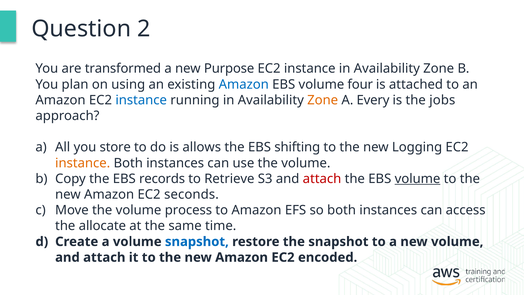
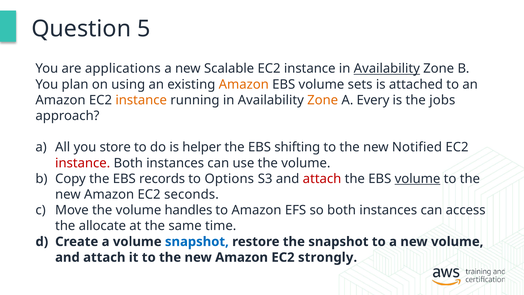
2: 2 -> 5 (144, 29)
transformed: transformed -> applications (123, 69)
Purpose: Purpose -> Scalable (229, 69)
Availability underline: none -> present (387, 69)
Amazon colour: blue -> orange (244, 84)
four: four -> sets (360, 84)
instance colour: blue -> orange (141, 100)
allows: allows -> helper (202, 147)
Logging: Logging -> Notified (417, 147)
instance colour: orange -> red (83, 163)
Retrieve: Retrieve -> Options (229, 179)
process: process -> handles (188, 210)
encoded: encoded -> strongly (328, 257)
